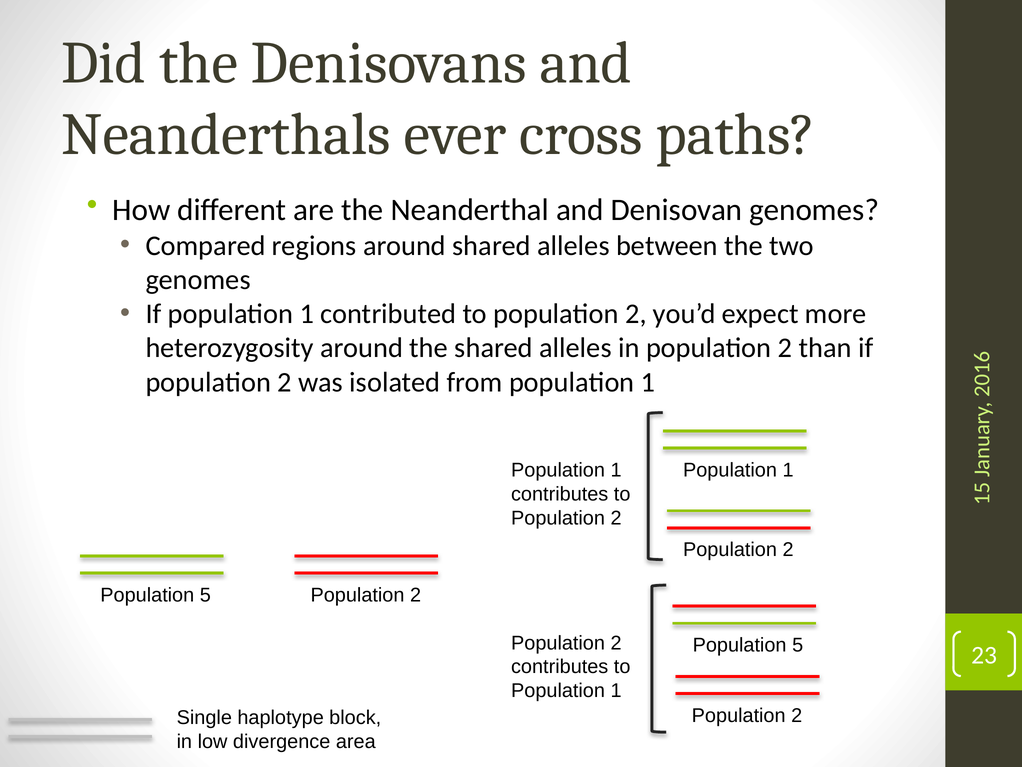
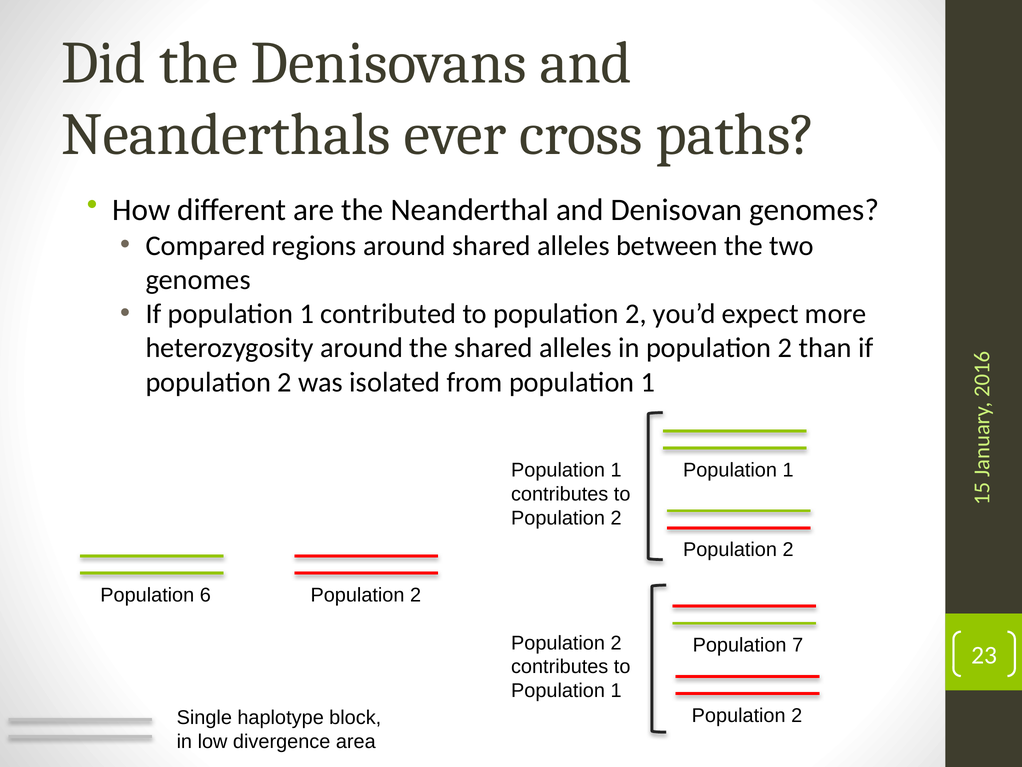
5: 5 -> 6 (205, 595)
5: 5 -> 7 (798, 645)
